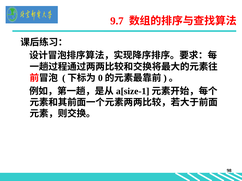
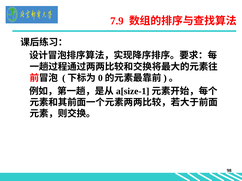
9.7: 9.7 -> 7.9 (117, 21)
